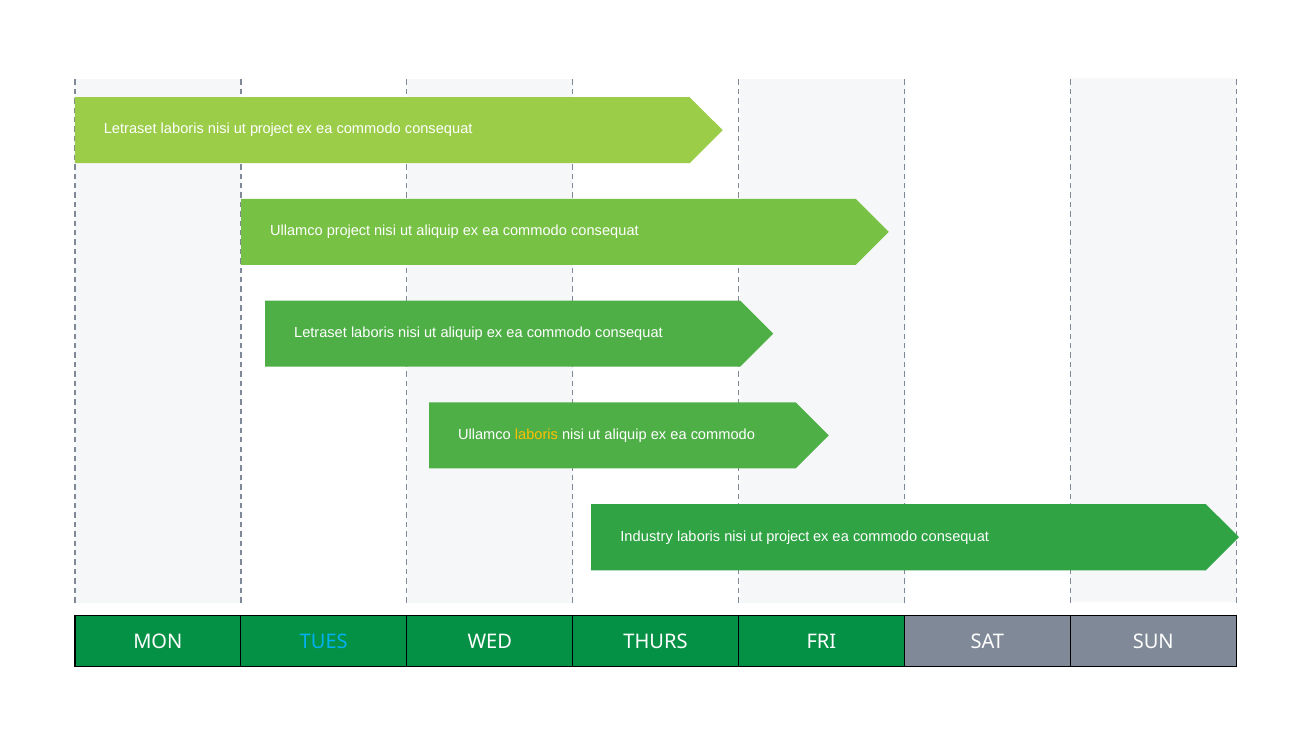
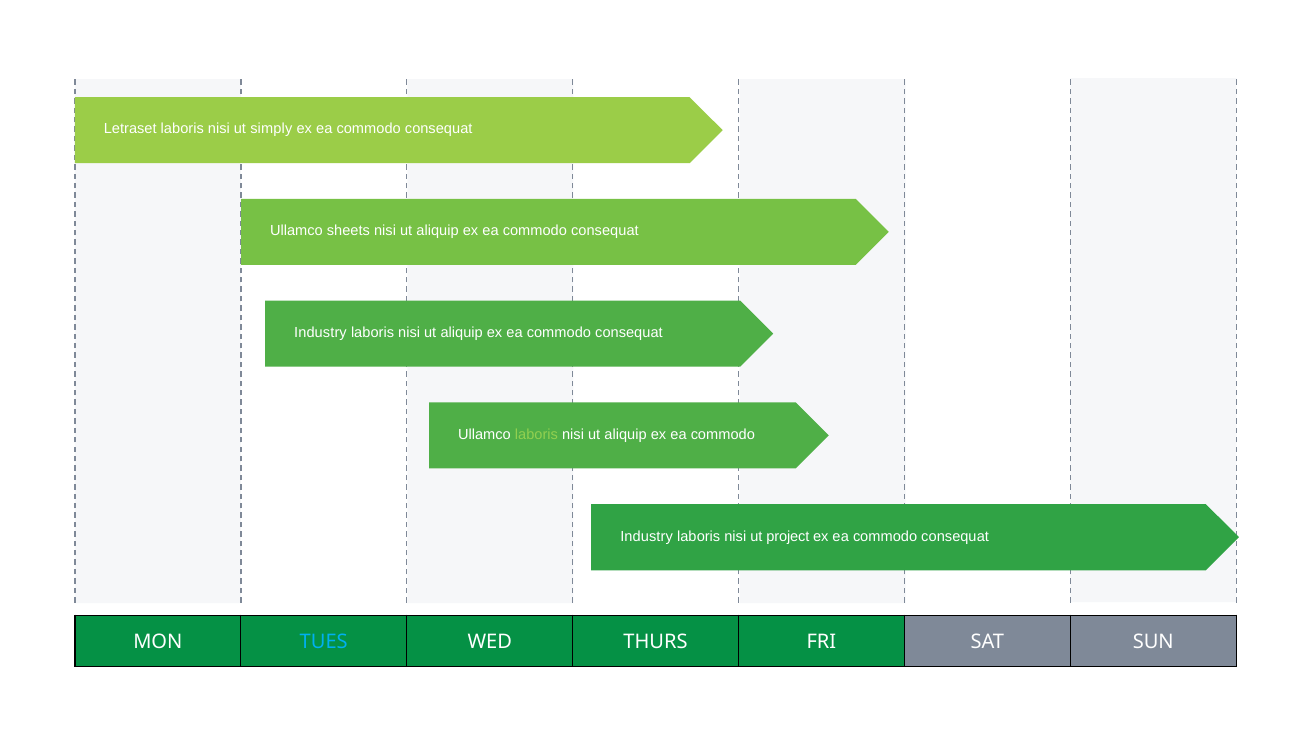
project: project -> simply (271, 129)
Ullamco project: project -> sheets (348, 231)
Letraset: Letraset -> Industry (320, 333)
laboris colour: yellow -> light green (536, 435)
